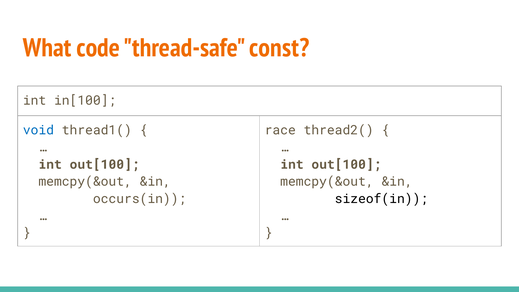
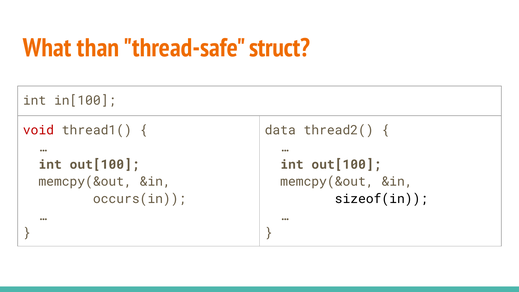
code: code -> than (98, 48)
const: const -> struct (280, 48)
void colour: blue -> red (38, 130)
race: race -> data (280, 130)
